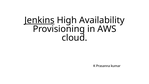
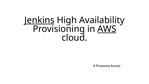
AWS underline: none -> present (107, 29)
